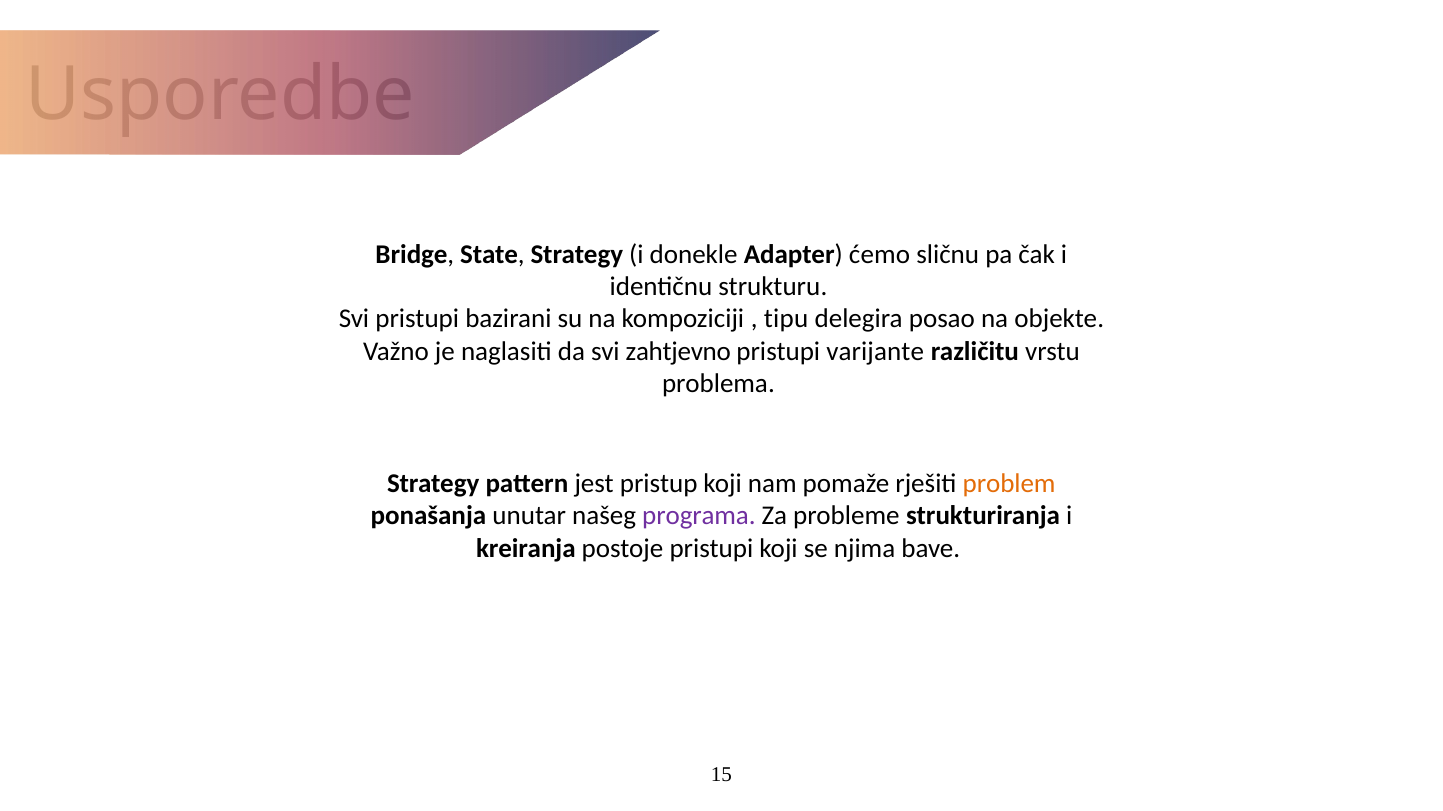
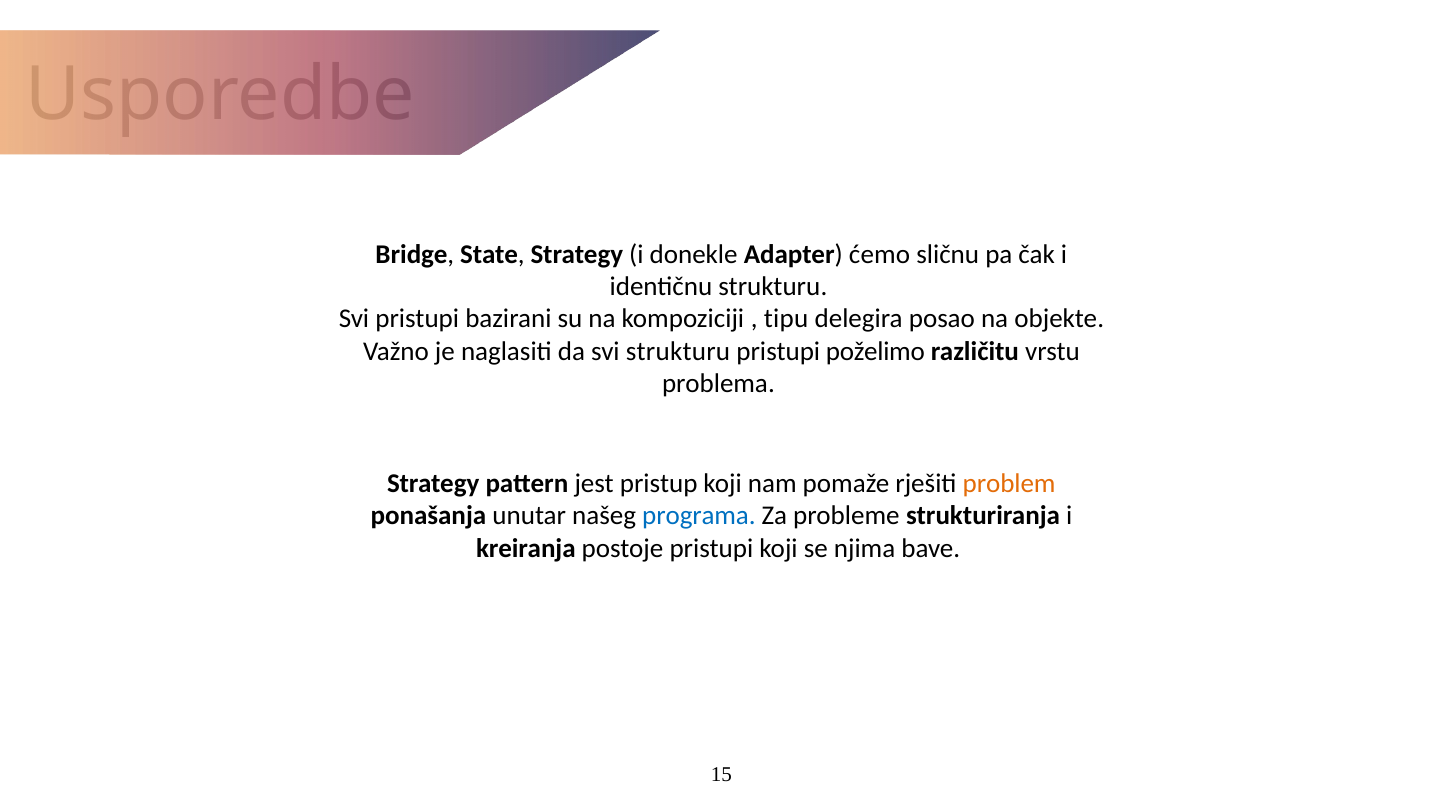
svi zahtjevno: zahtjevno -> strukturu (678, 352)
varijante: varijante -> poželimo (875, 352)
programa colour: purple -> blue (699, 516)
